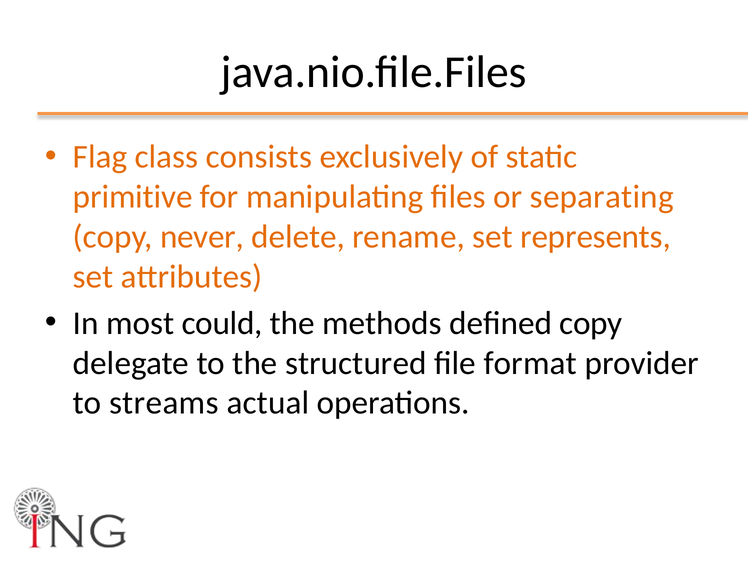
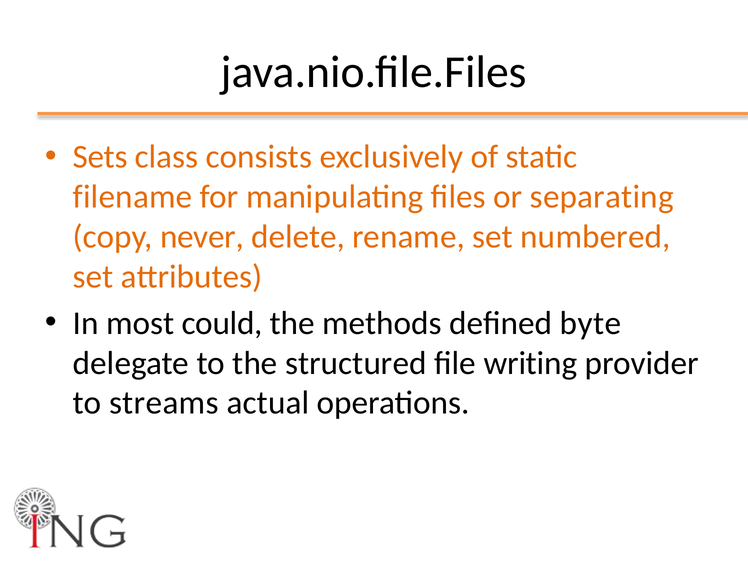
Flag: Flag -> Sets (100, 157)
primitive: primitive -> filename (133, 197)
represents: represents -> numbered (595, 237)
defined copy: copy -> byte (591, 323)
format: format -> writing (530, 363)
